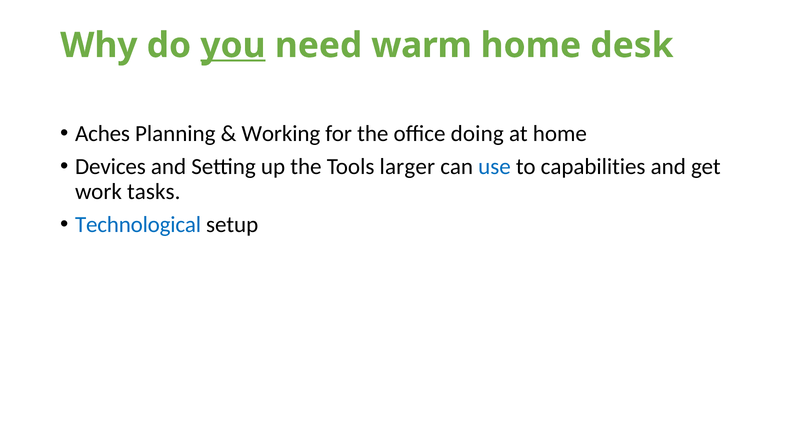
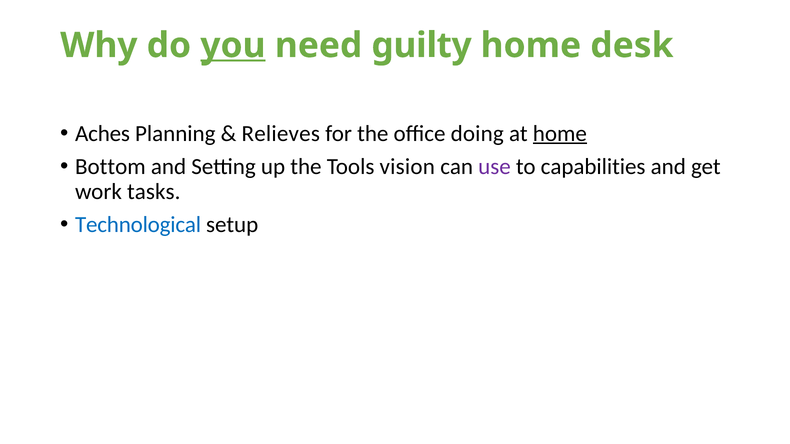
warm: warm -> guilty (422, 45)
Working: Working -> Relieves (281, 134)
home underline: none -> present (560, 134)
Devices: Devices -> Bottom (110, 167)
larger: larger -> vision (407, 167)
use colour: blue -> purple (494, 167)
